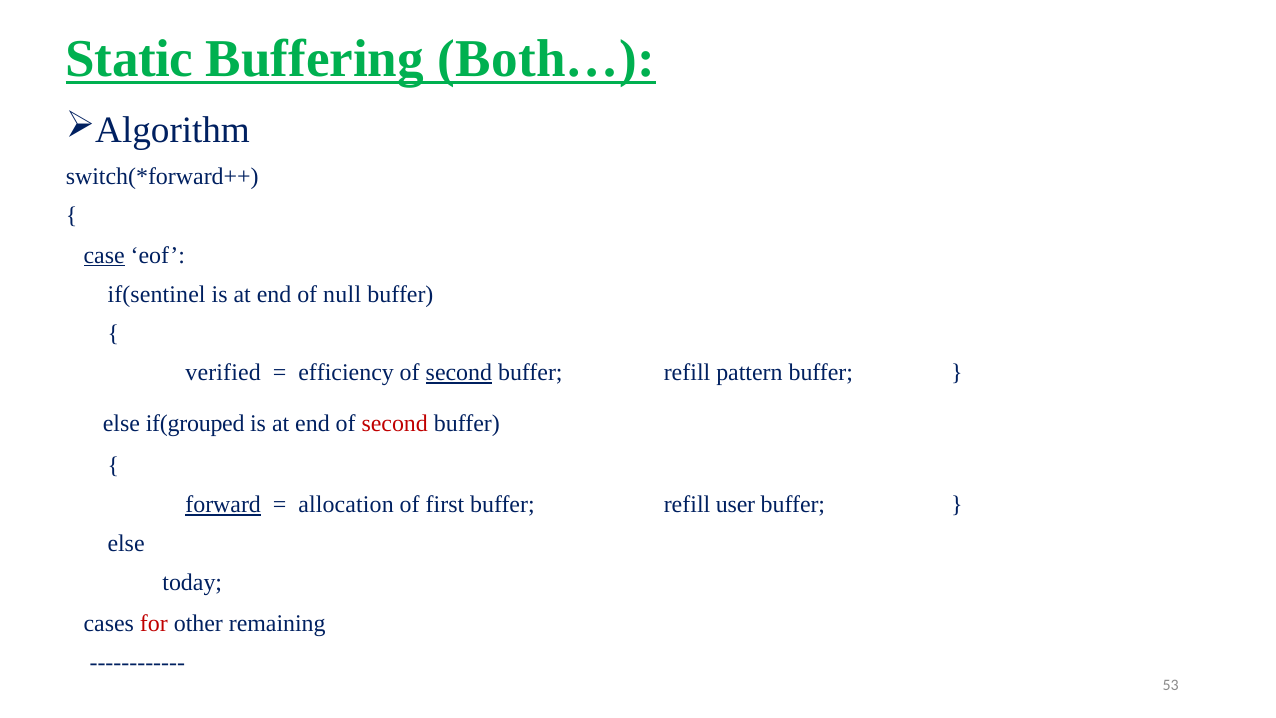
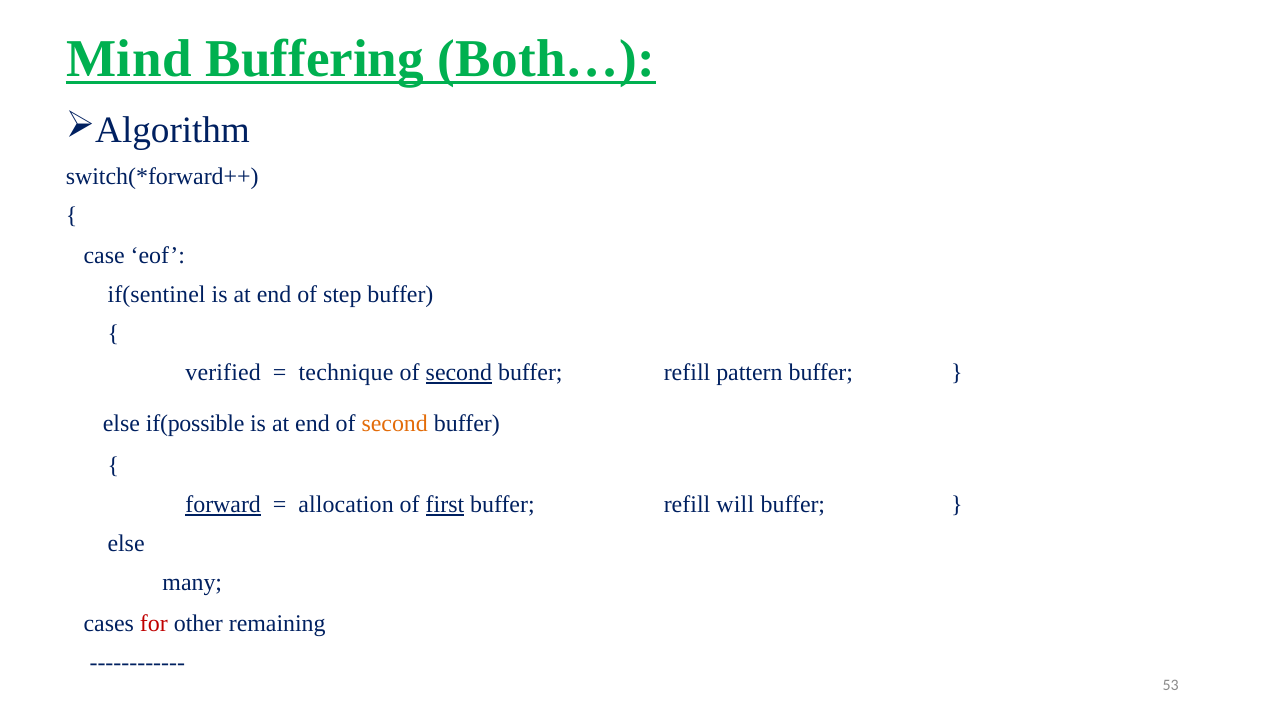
Static: Static -> Mind (129, 59)
case underline: present -> none (104, 255)
null: null -> step (342, 294)
efficiency: efficiency -> technique (346, 373)
if(grouped: if(grouped -> if(possible (195, 423)
second colour: red -> orange (395, 423)
first underline: none -> present (445, 504)
user: user -> will (735, 504)
today: today -> many (192, 583)
